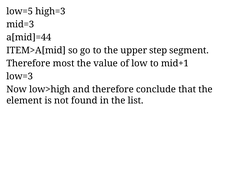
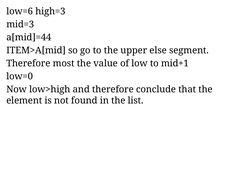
low=5: low=5 -> low=6 (20, 11)
step: step -> else (158, 50)
low=3: low=3 -> low=0 (20, 77)
